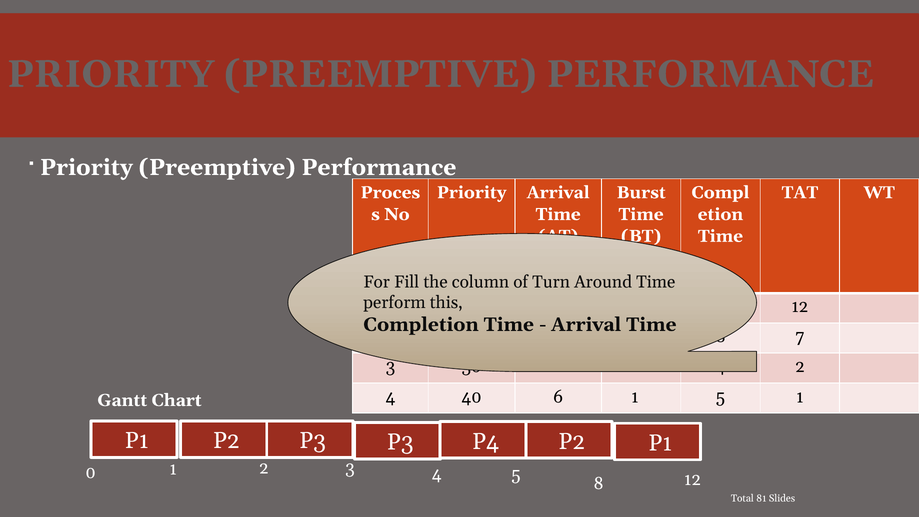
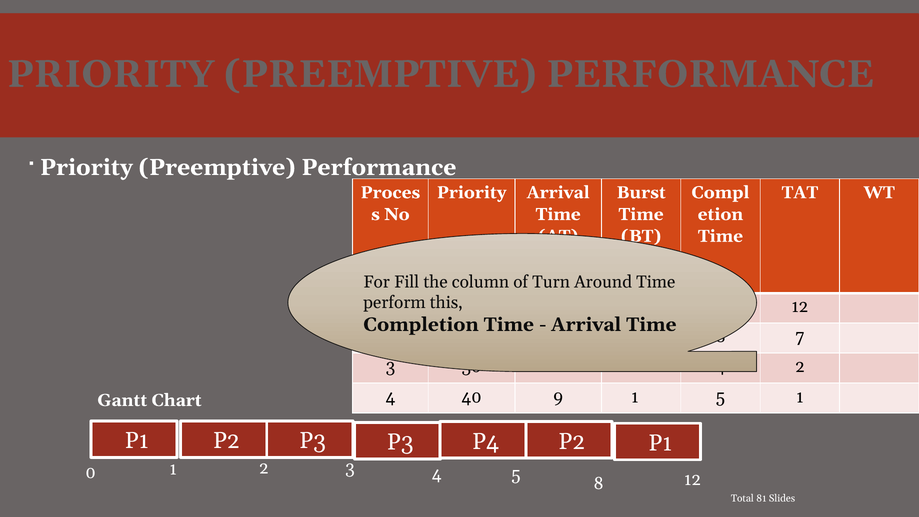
6: 6 -> 9 (558, 397)
